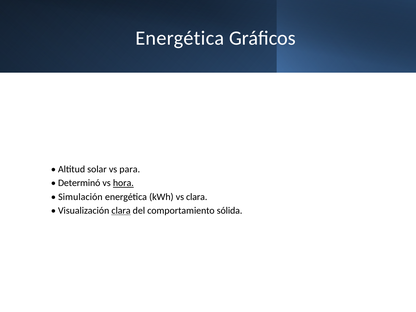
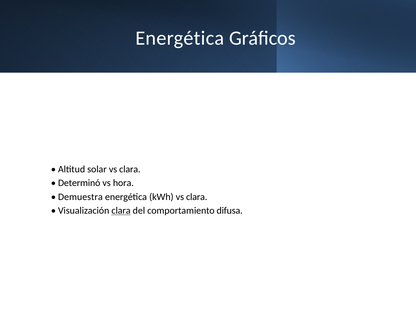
solar vs para: para -> clara (130, 169)
hora underline: present -> none (123, 183)
Simulación: Simulación -> Demuestra (80, 197)
sólida: sólida -> difusa (230, 211)
